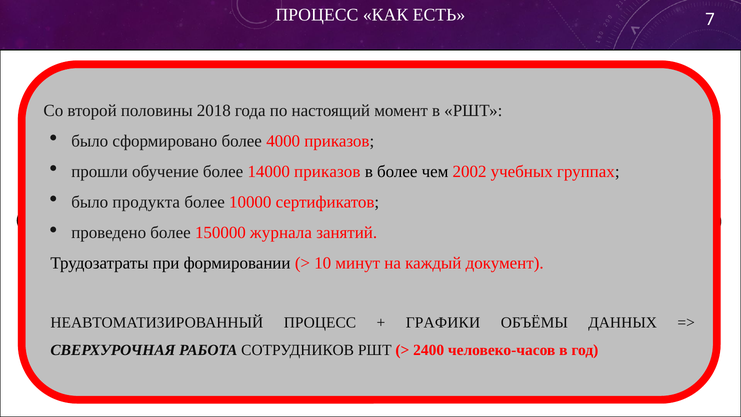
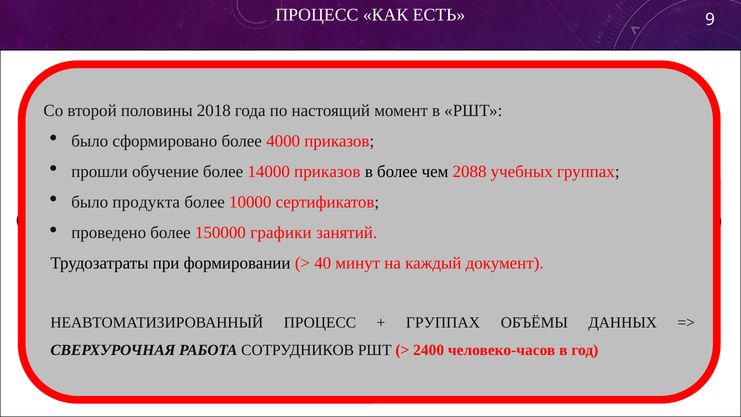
7: 7 -> 9 (710, 20)
2002: 2002 -> 2088 (470, 172)
150000 журнала: журнала -> графики (281, 233)
10: 10 -> 40 (323, 263)
ГРАФИКИ: ГРАФИКИ -> ГРУППАХ (443, 322)
